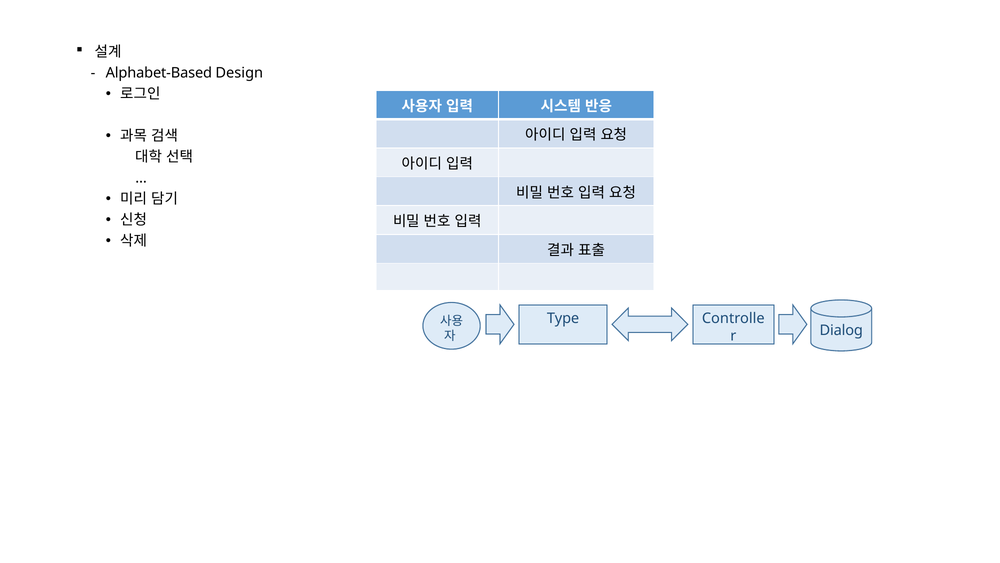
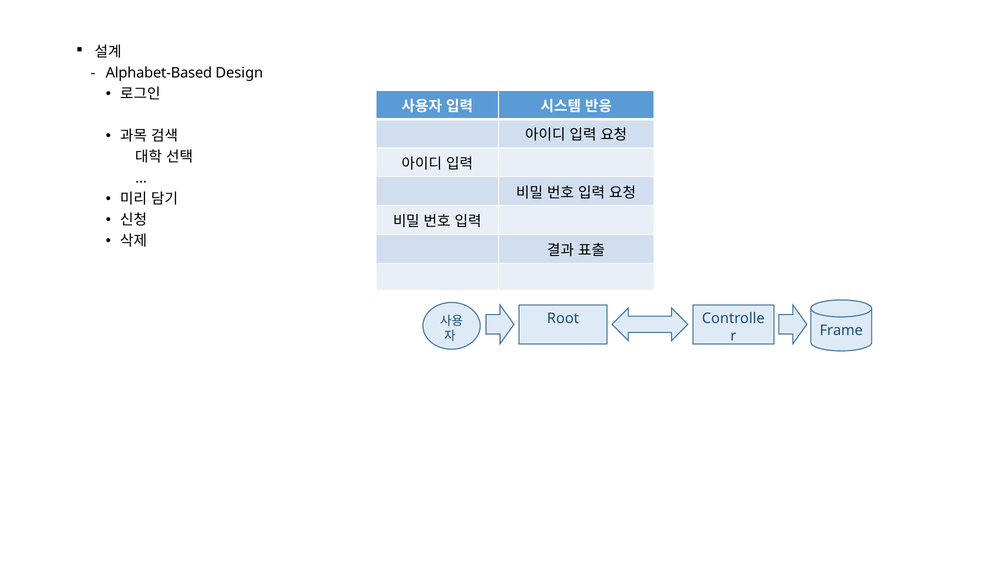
Type: Type -> Root (563, 318)
Dialog: Dialog -> Frame (841, 330)
